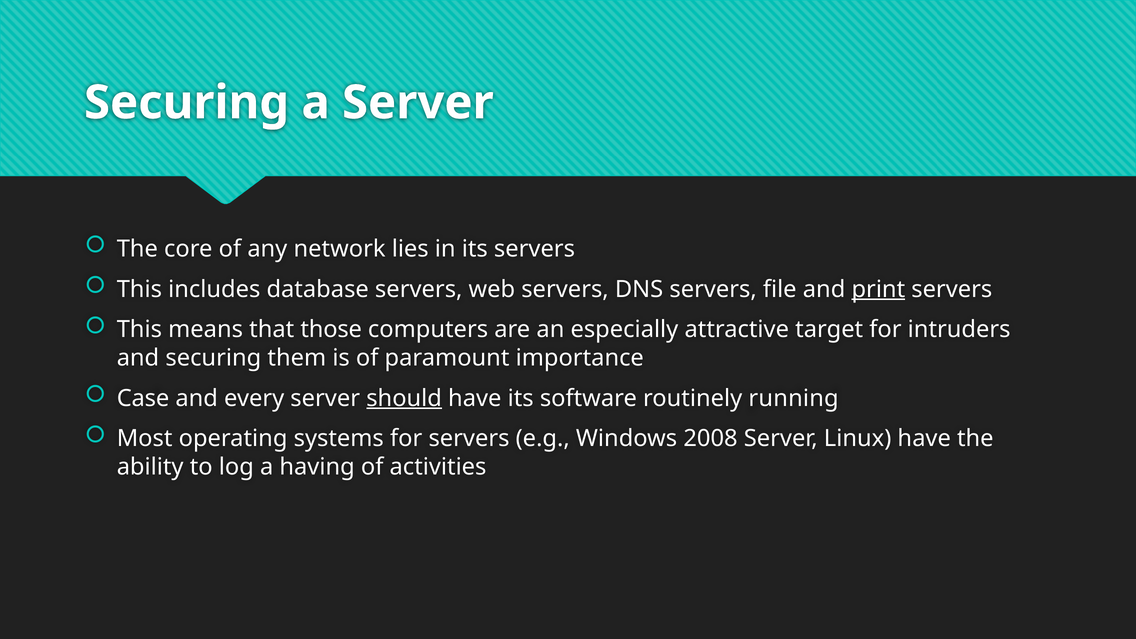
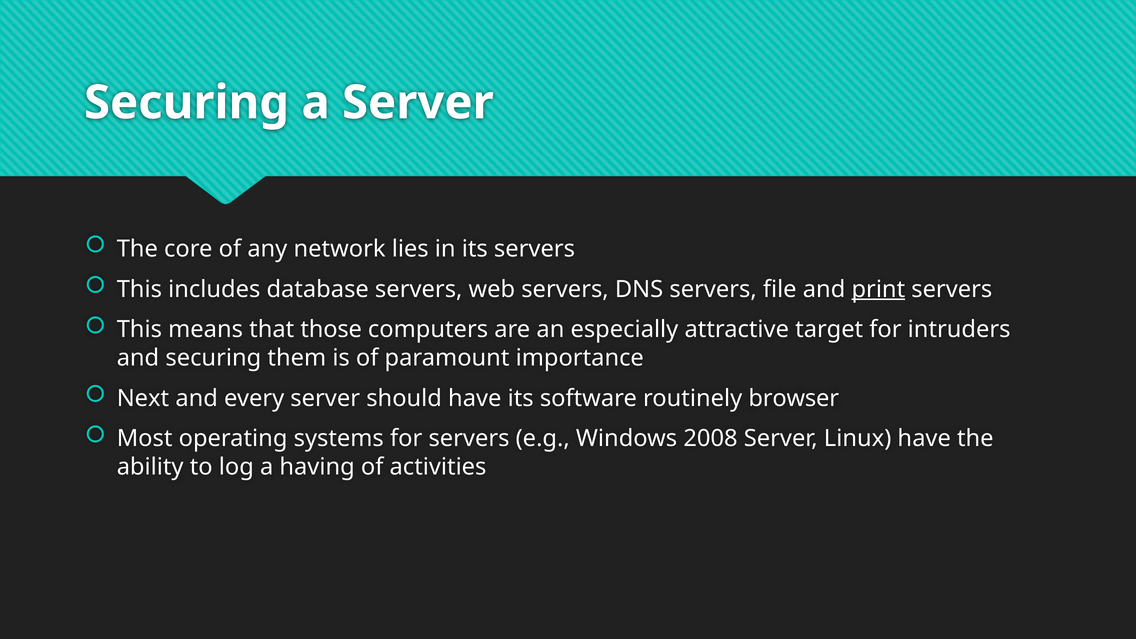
Case: Case -> Next (143, 398)
should underline: present -> none (404, 398)
running: running -> browser (794, 398)
